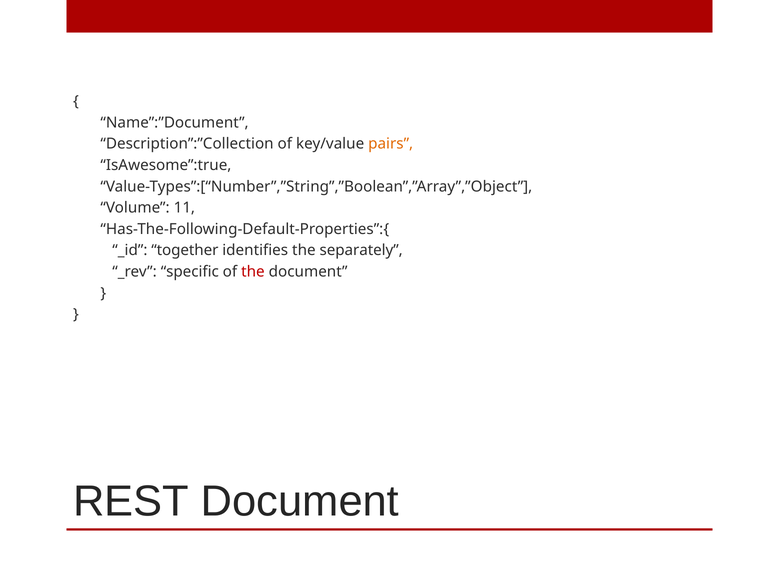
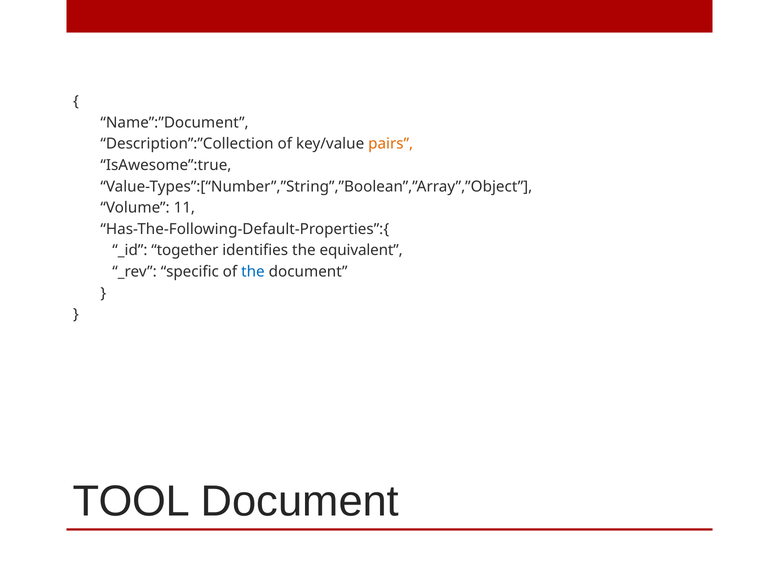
separately: separately -> equivalent (361, 251)
the colour: red -> blue (253, 272)
REST: REST -> TOOL (131, 502)
